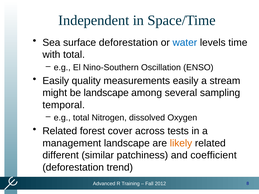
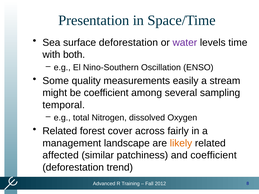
Independent: Independent -> Presentation (94, 20)
water colour: blue -> purple (185, 43)
with total: total -> both (74, 55)
Easily: Easily -> Some (56, 81)
be landscape: landscape -> coefficient (106, 93)
tests: tests -> fairly (178, 131)
different: different -> affected (61, 155)
